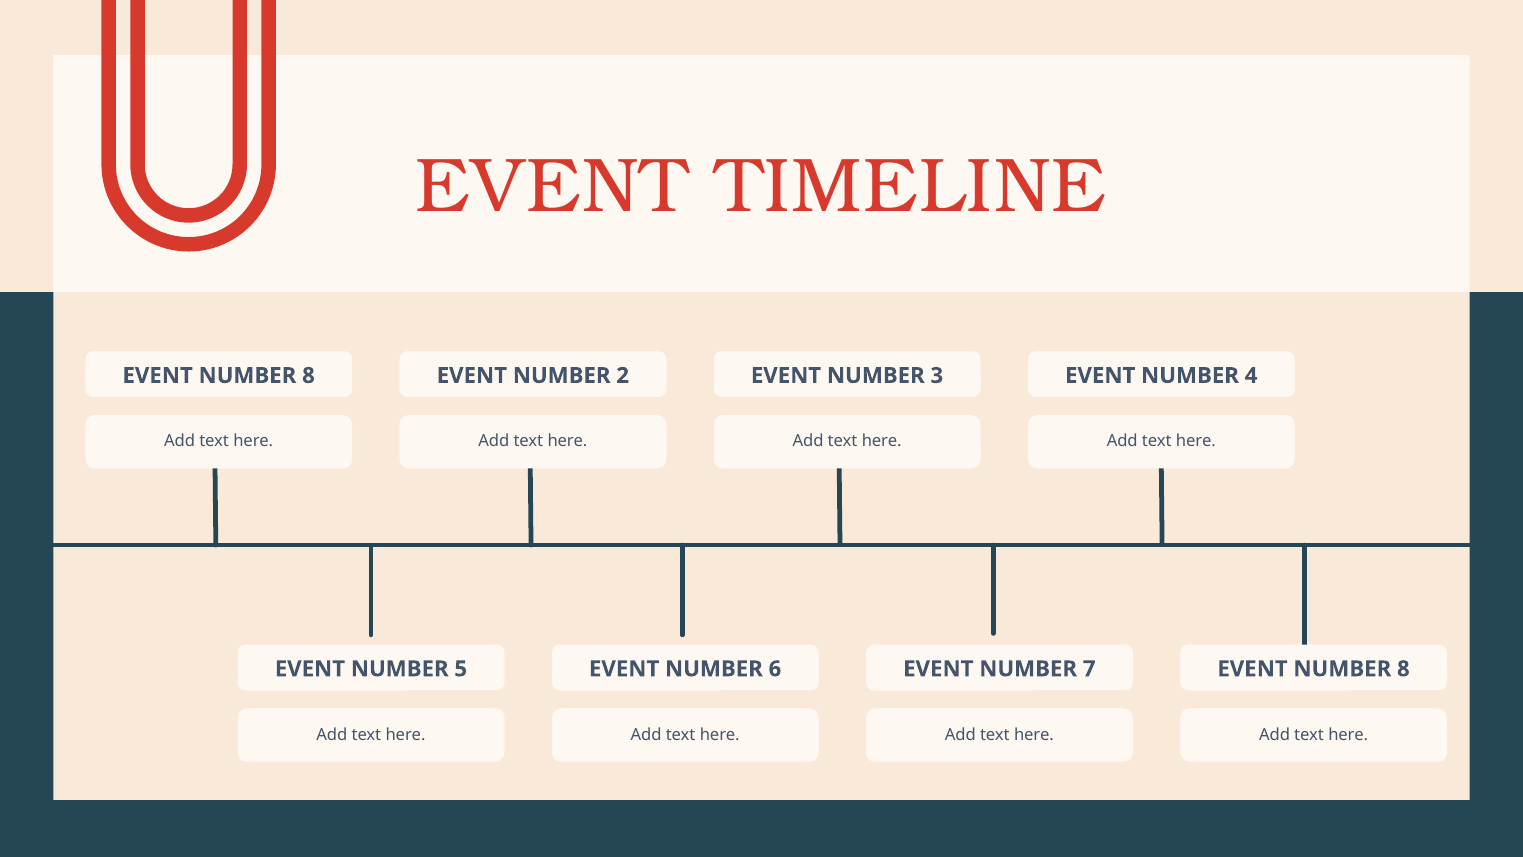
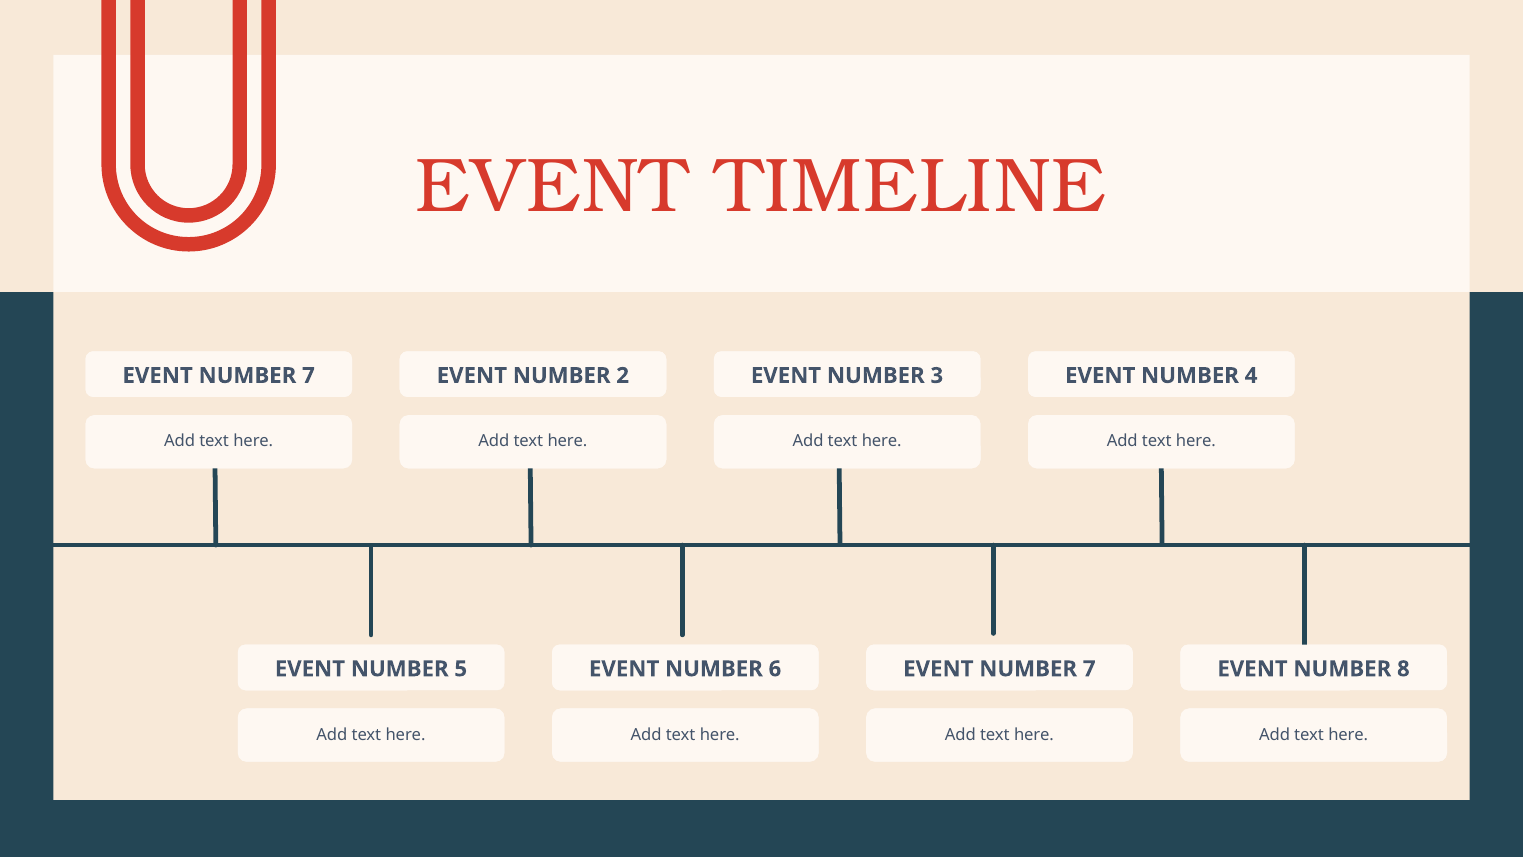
8: 8 -> 7 (308, 376)
